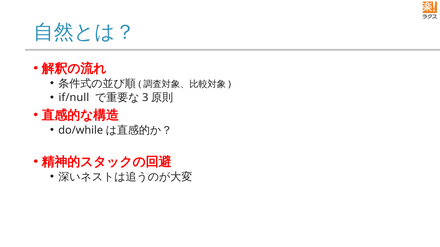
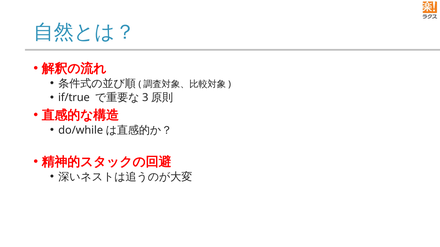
if/null: if/null -> if/true (74, 98)
